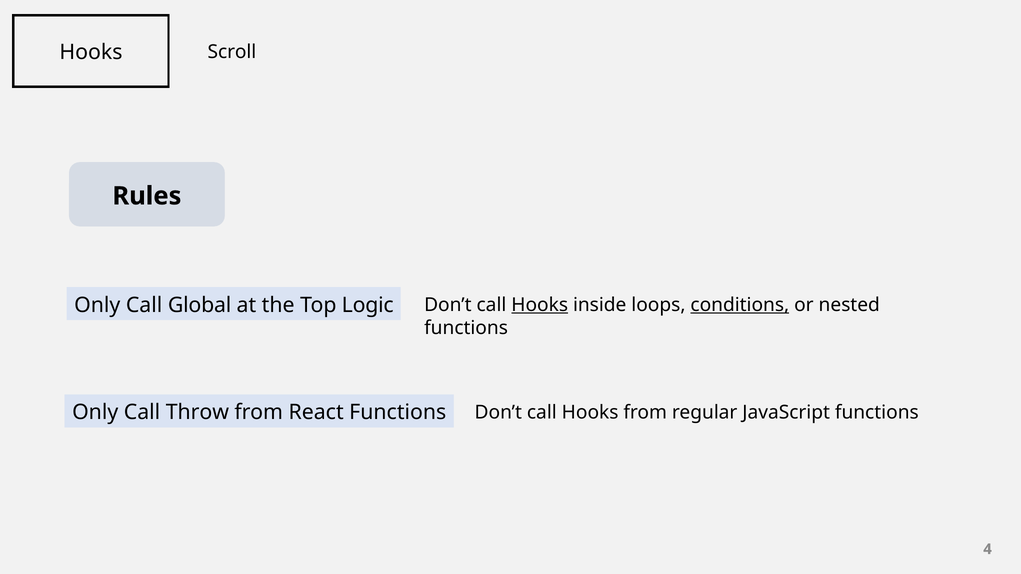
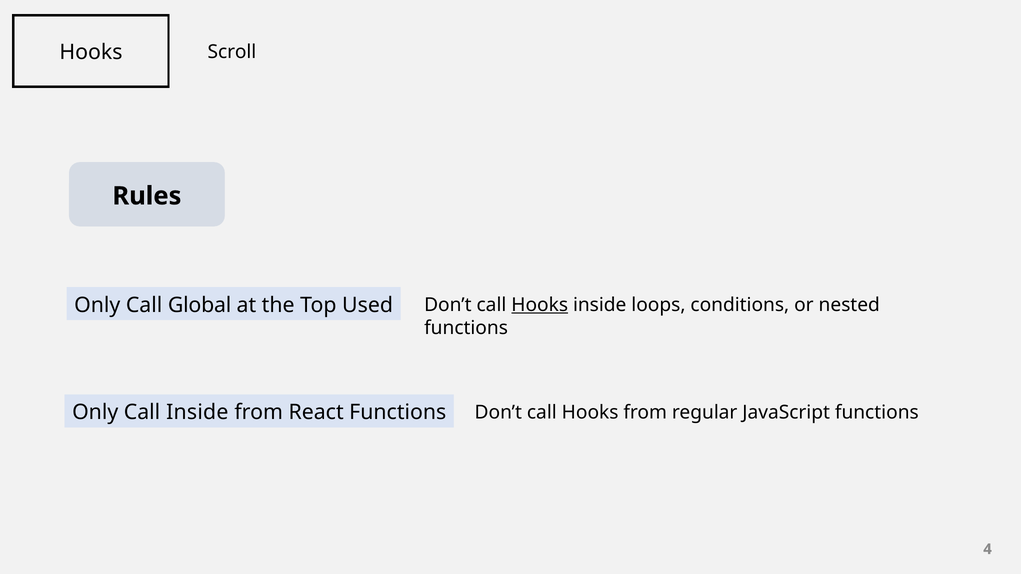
Logic: Logic -> Used (368, 305)
conditions underline: present -> none (740, 305)
Call Throw: Throw -> Inside (197, 413)
